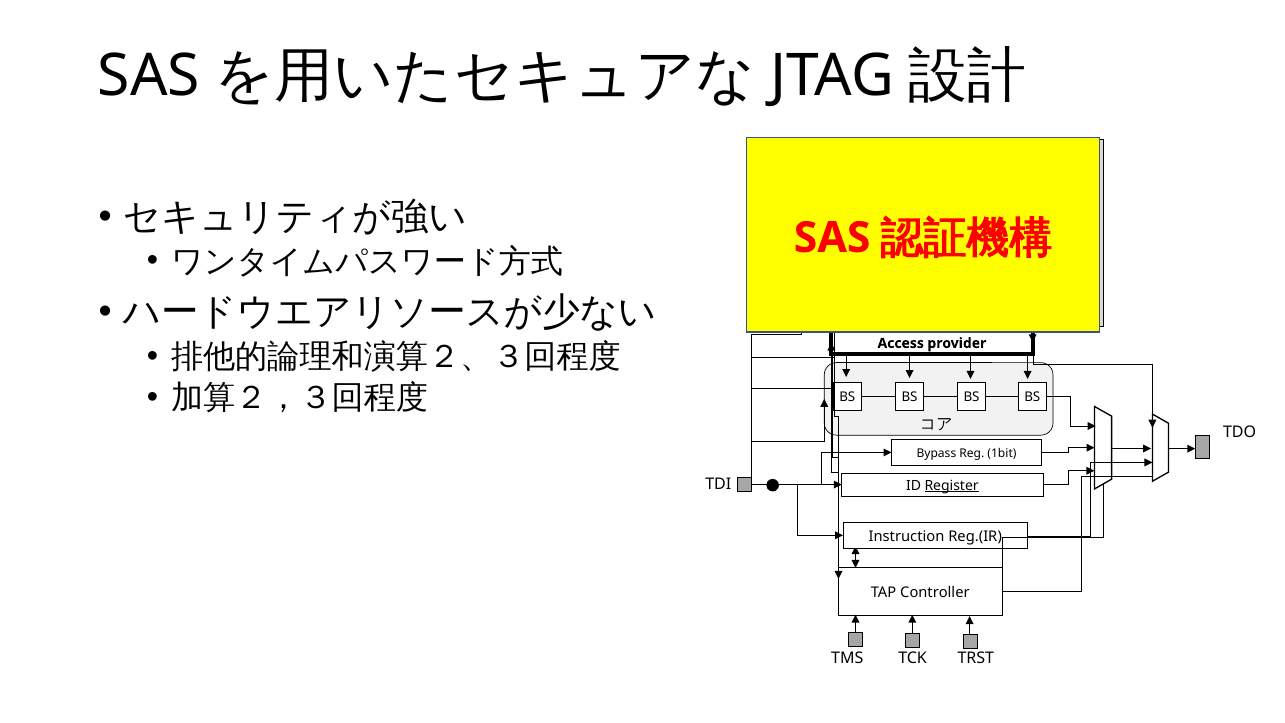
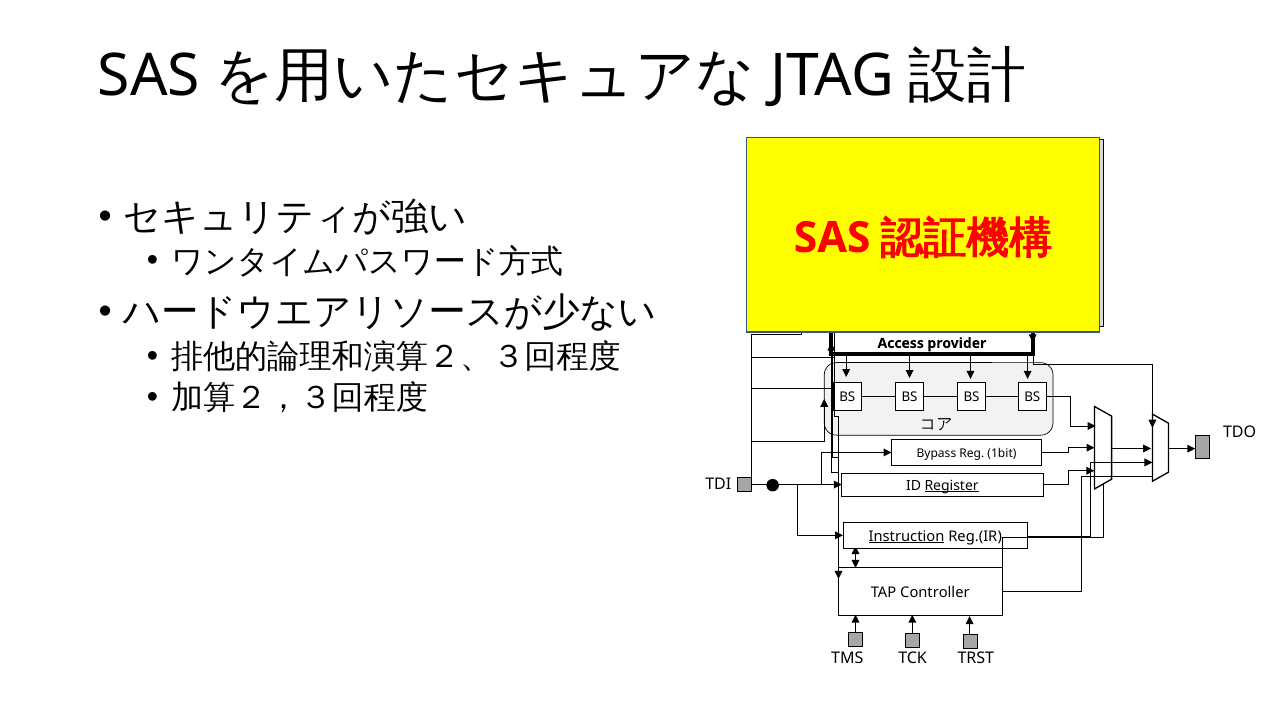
Instruction underline: none -> present (906, 536)
